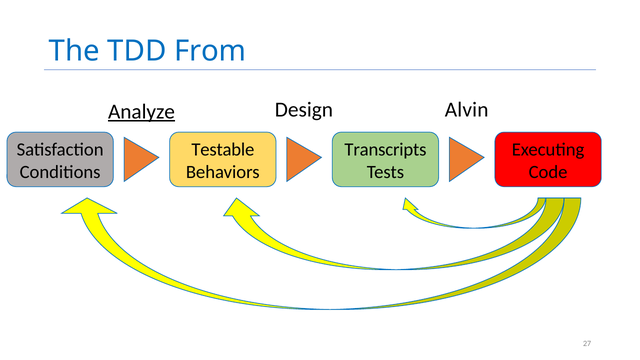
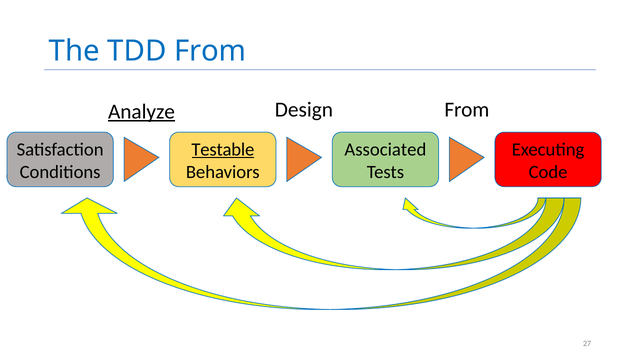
Design Alvin: Alvin -> From (467, 110)
Testable underline: none -> present (223, 149)
Transcripts: Transcripts -> Associated (385, 149)
